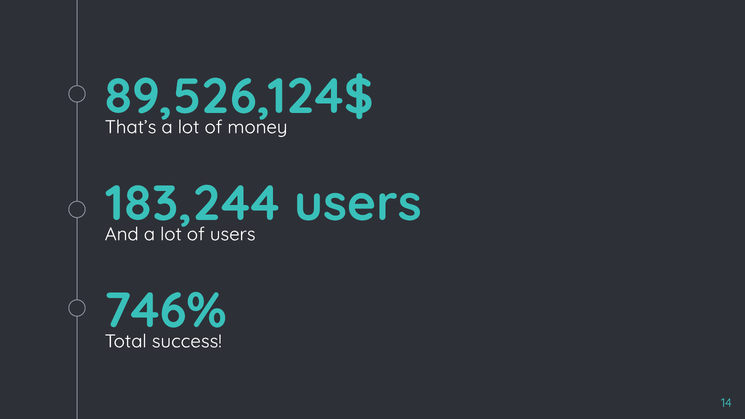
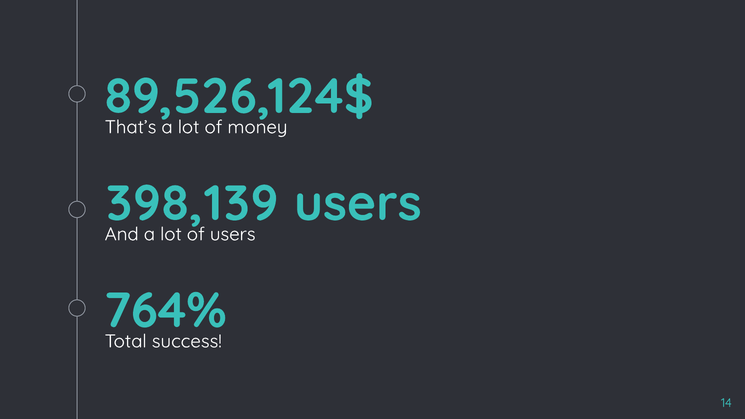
183,244: 183,244 -> 398,139 (192, 204)
746%: 746% -> 764% (165, 311)
